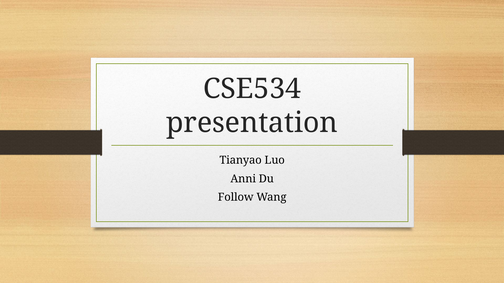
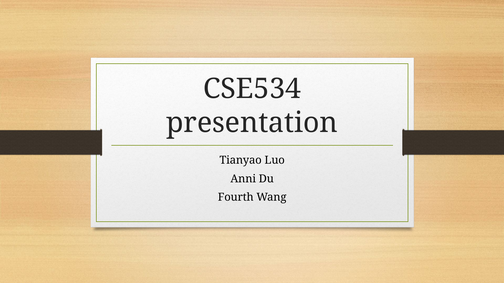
Follow: Follow -> Fourth (236, 198)
